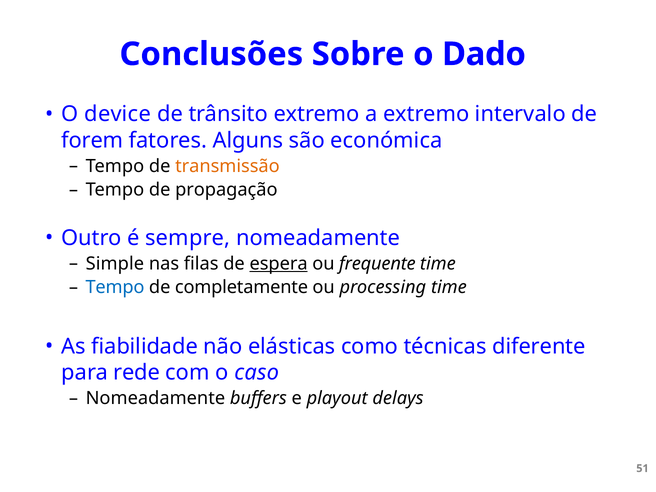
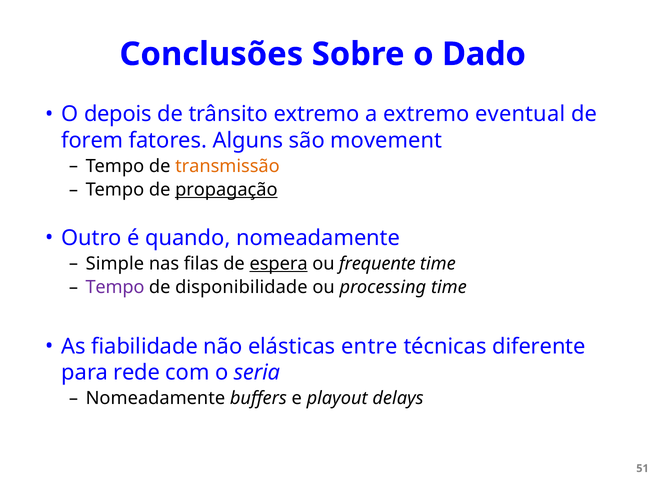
device: device -> depois (118, 114)
intervalo: intervalo -> eventual (520, 114)
económica: económica -> movement (386, 140)
propagação underline: none -> present (226, 190)
sempre: sempre -> quando (188, 238)
Tempo colour: blue -> purple (115, 287)
completamente: completamente -> disponibilidade (241, 287)
como: como -> entre (369, 346)
caso: caso -> seria (257, 373)
